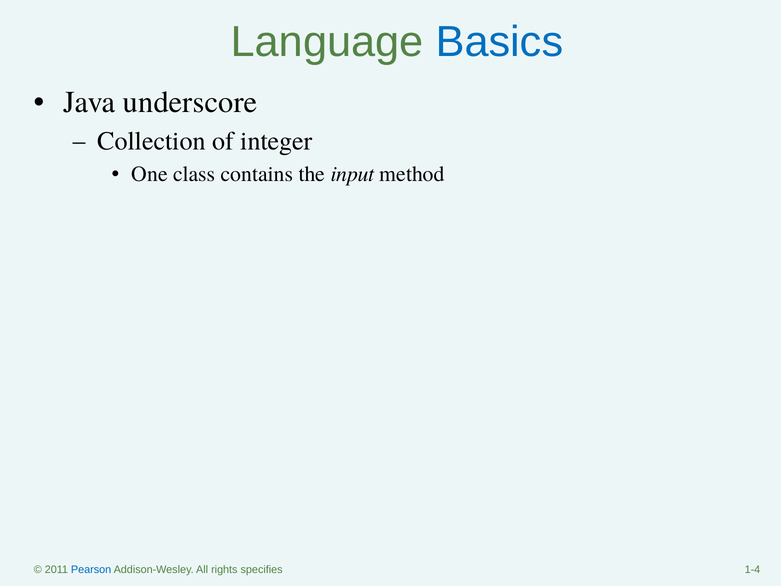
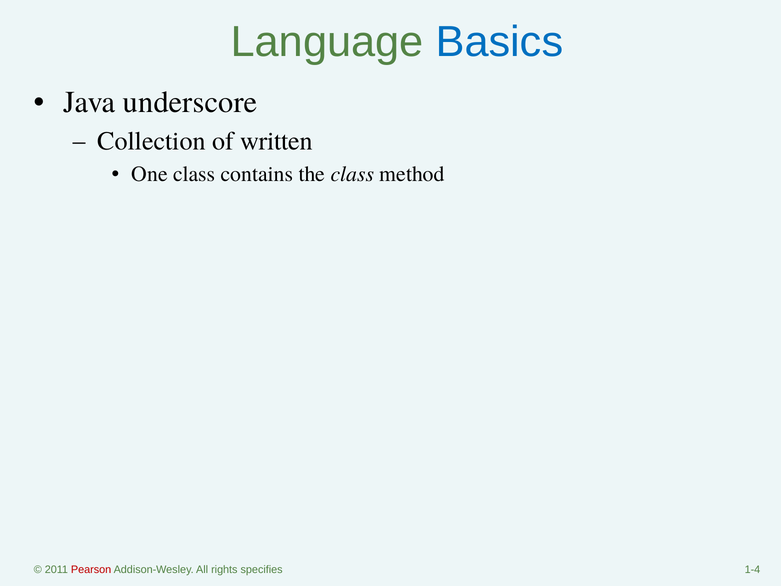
integer: integer -> written (277, 141)
the input: input -> class (352, 174)
Pearson colour: blue -> red (91, 570)
